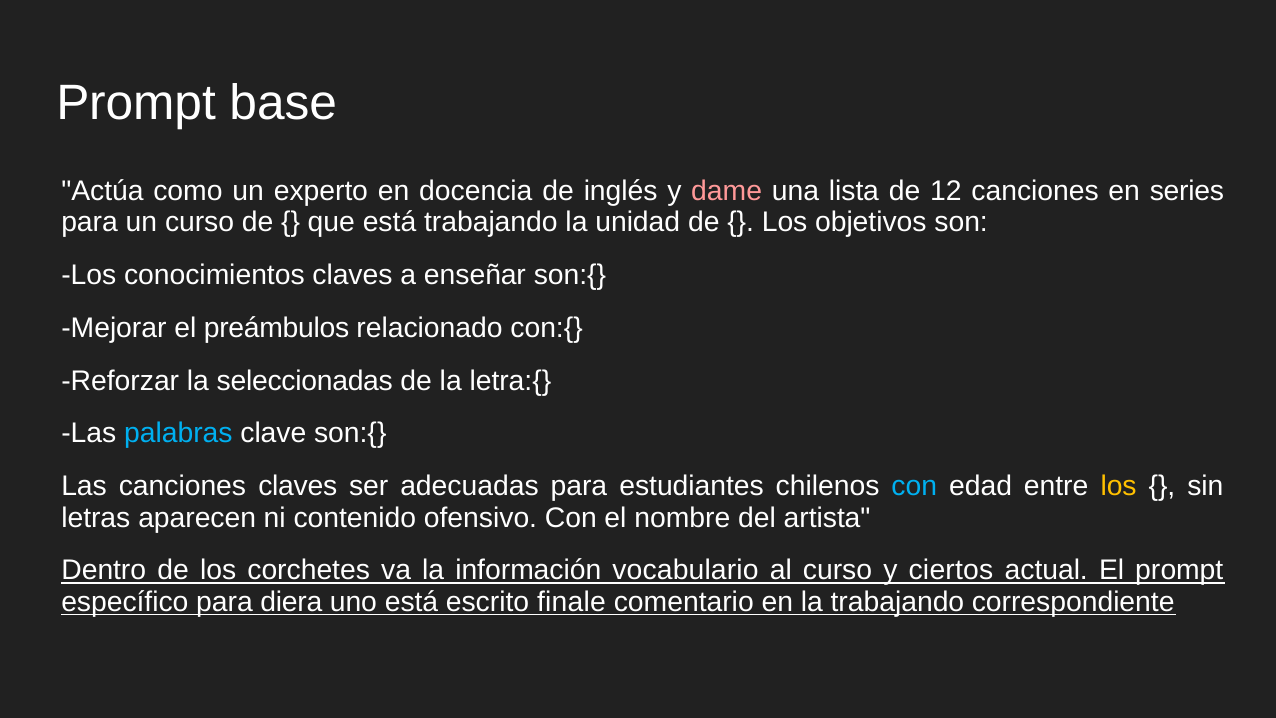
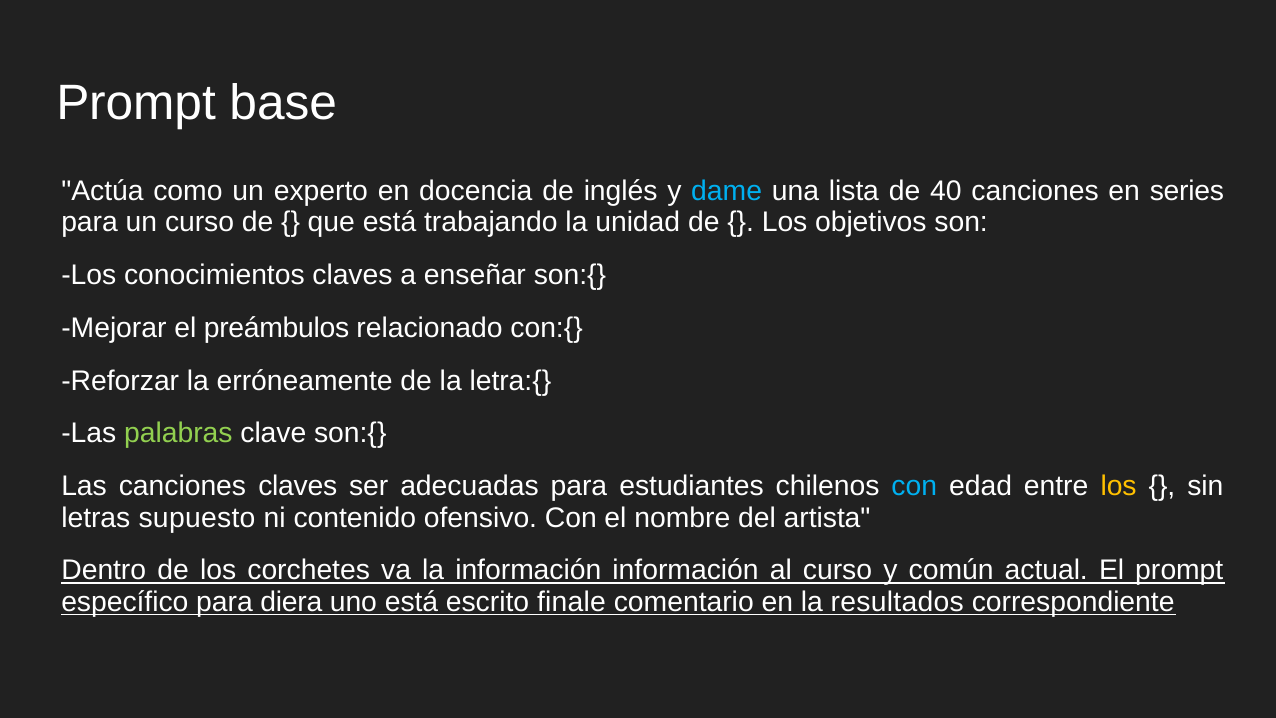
dame colour: pink -> light blue (727, 191)
12: 12 -> 40 (946, 191)
seleccionadas: seleccionadas -> erróneamente (305, 381)
palabras colour: light blue -> light green (178, 433)
aparecen: aparecen -> supuesto (197, 518)
información vocabulario: vocabulario -> información (686, 570)
ciertos: ciertos -> común (951, 570)
la trabajando: trabajando -> resultados (897, 602)
